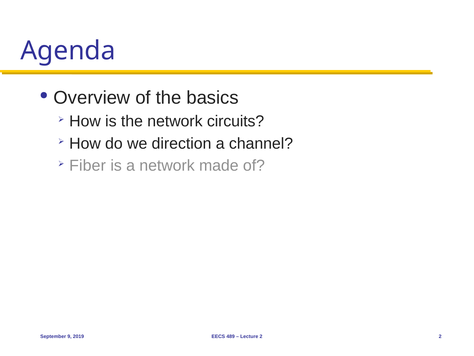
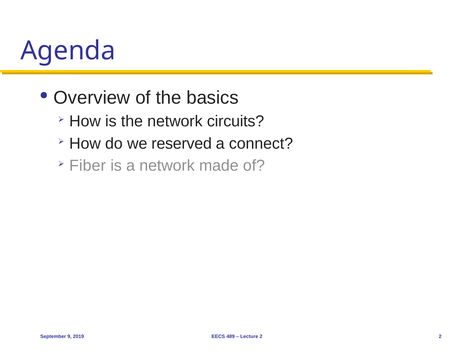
direction: direction -> reserved (182, 143)
channel: channel -> connect (261, 143)
